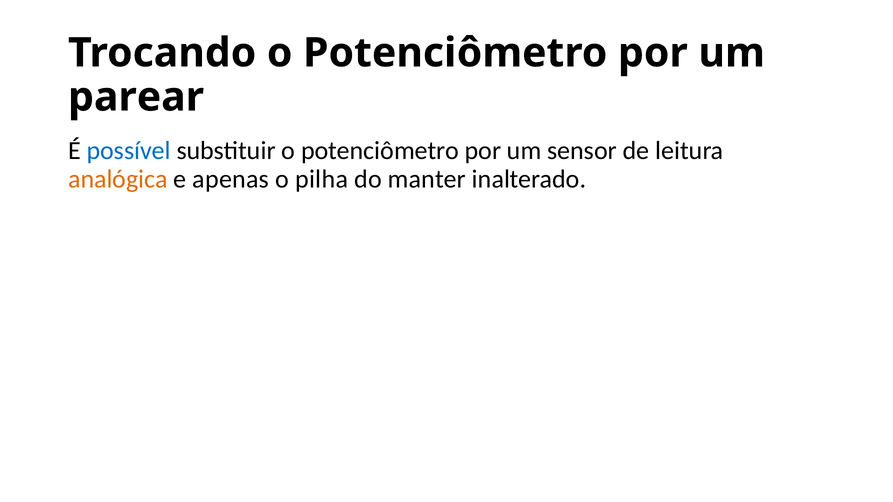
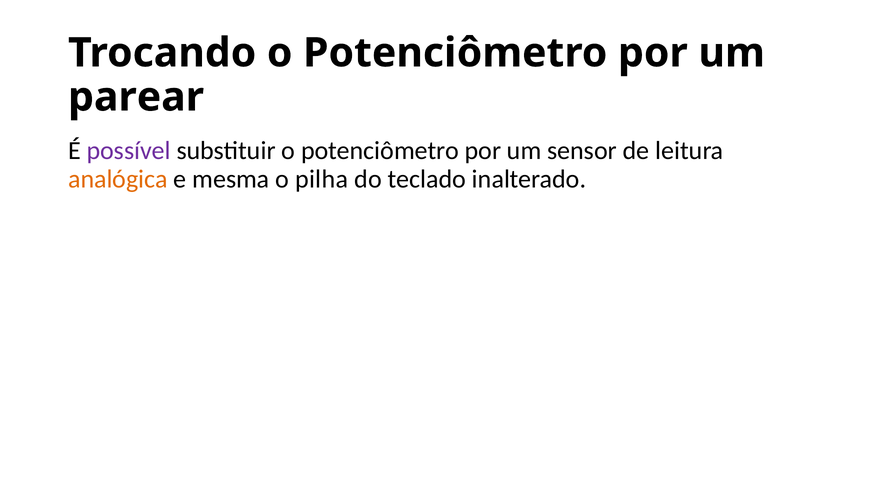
possível colour: blue -> purple (129, 151)
apenas: apenas -> mesma (231, 179)
manter: manter -> teclado (427, 179)
